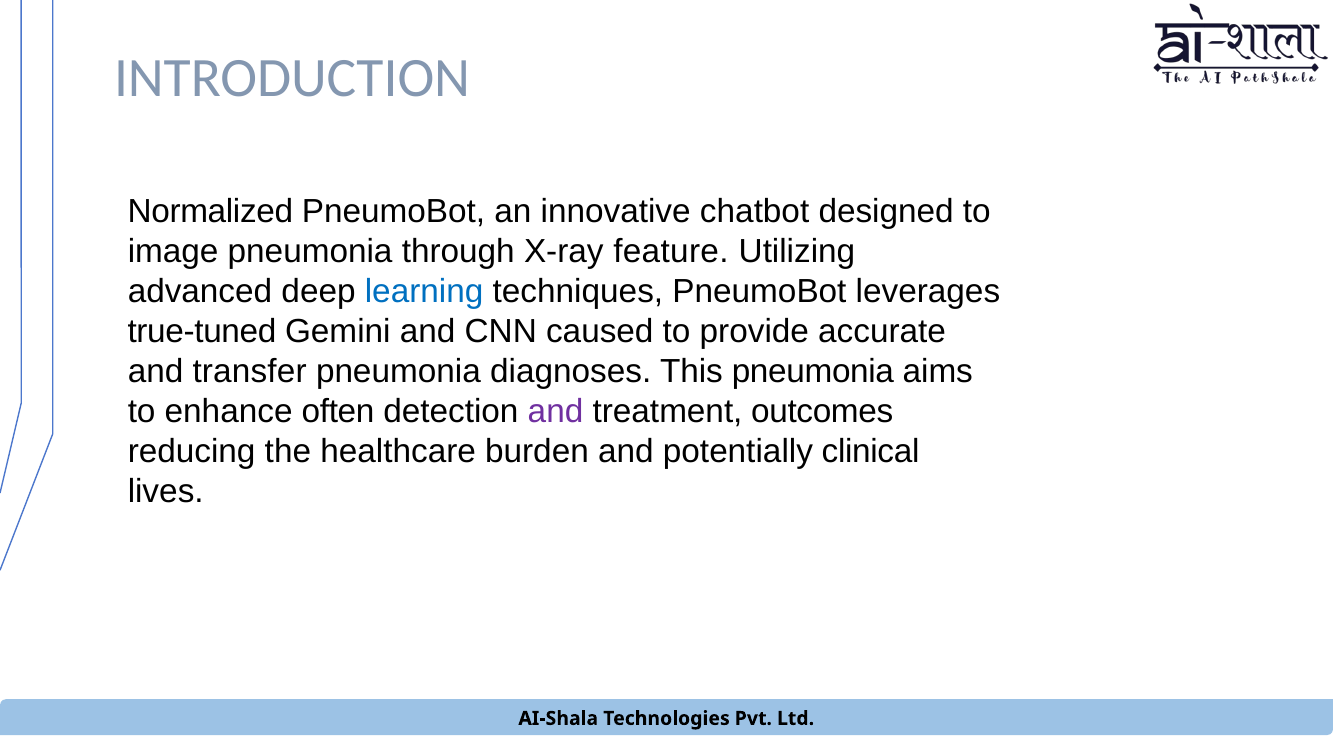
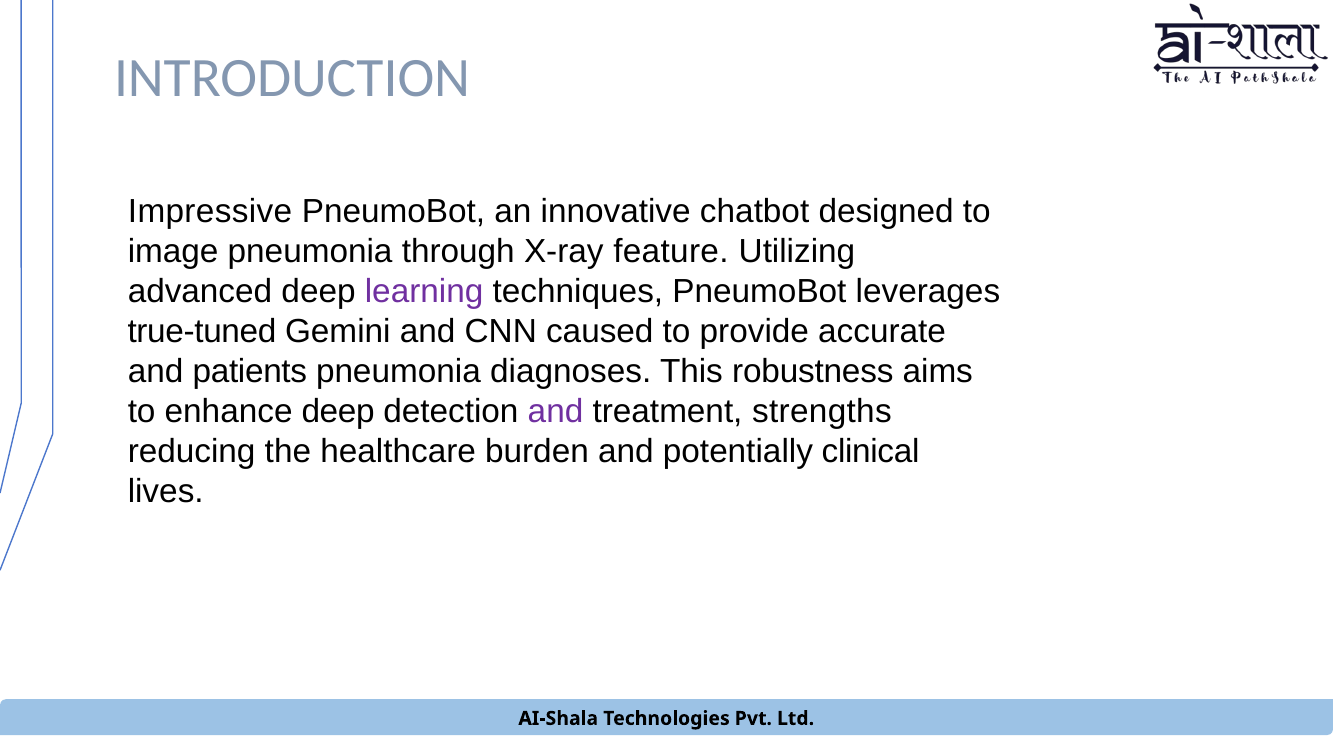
Normalized: Normalized -> Impressive (210, 212)
learning colour: blue -> purple (424, 292)
transfer: transfer -> patients (250, 372)
This pneumonia: pneumonia -> robustness (813, 372)
enhance often: often -> deep (338, 412)
outcomes: outcomes -> strengths (822, 412)
